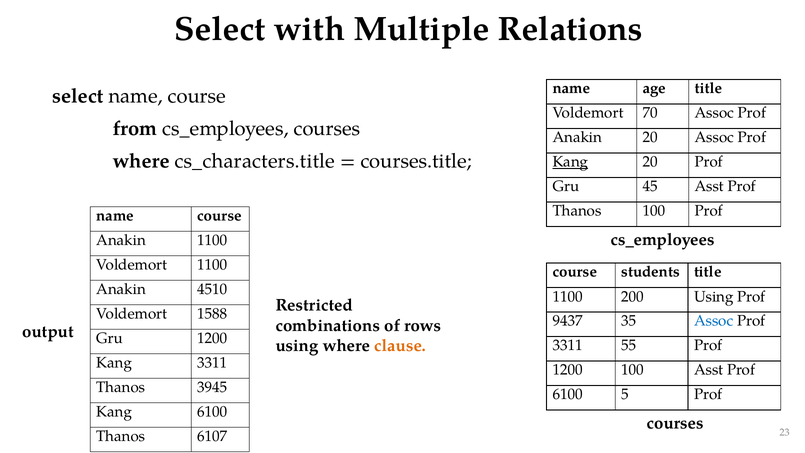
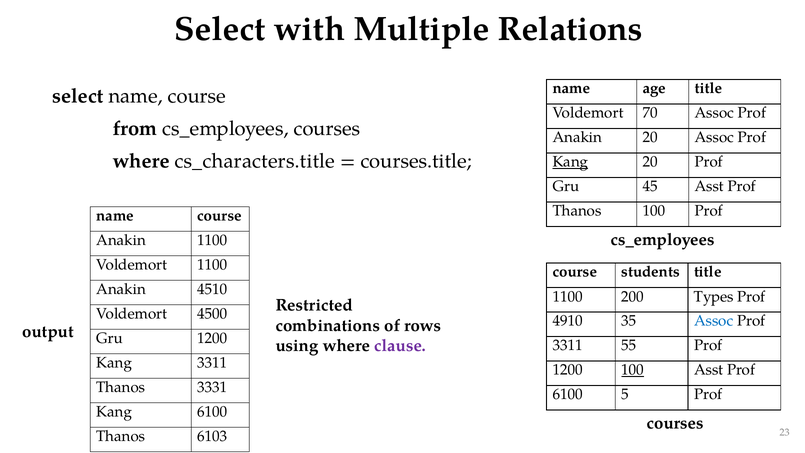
200 Using: Using -> Types (714, 296)
1588: 1588 -> 4500 (212, 314)
9437: 9437 -> 4910 (568, 321)
clause colour: orange -> purple (400, 345)
100 underline: none -> present (633, 370)
3945: 3945 -> 3331 (212, 387)
6107: 6107 -> 6103 (212, 436)
